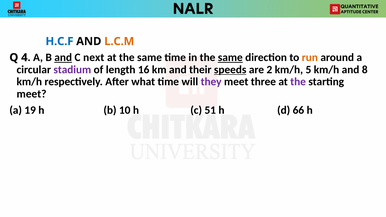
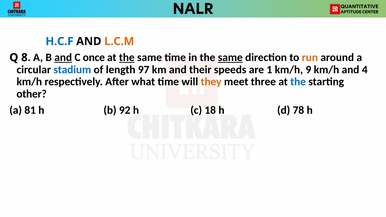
4: 4 -> 8 (24, 58)
next: next -> once (94, 58)
the underline: none -> present (127, 58)
stadium colour: purple -> blue (72, 70)
16: 16 -> 97 (144, 70)
speeds underline: present -> none (230, 70)
2: 2 -> 1 (269, 70)
5: 5 -> 9 (308, 70)
8: 8 -> 4 (365, 70)
they colour: purple -> orange (211, 82)
the colour: purple -> blue (298, 82)
meet: meet -> other (32, 94)
19: 19 -> 81 (30, 110)
10: 10 -> 92 (125, 110)
51: 51 -> 18 (210, 110)
66: 66 -> 78 (298, 110)
